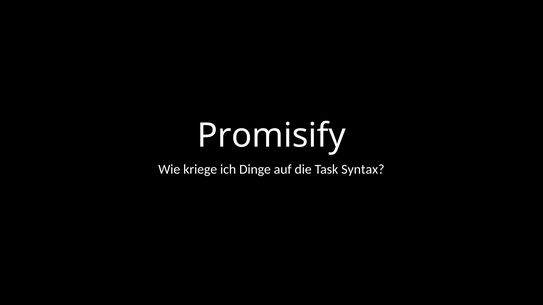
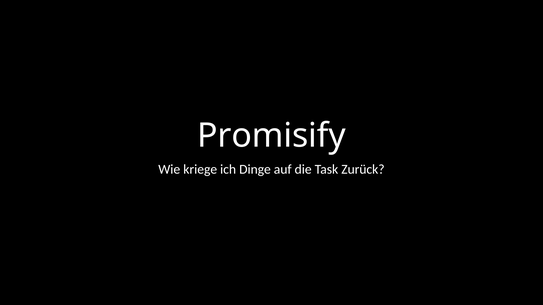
Syntax: Syntax -> Zurück (363, 170)
